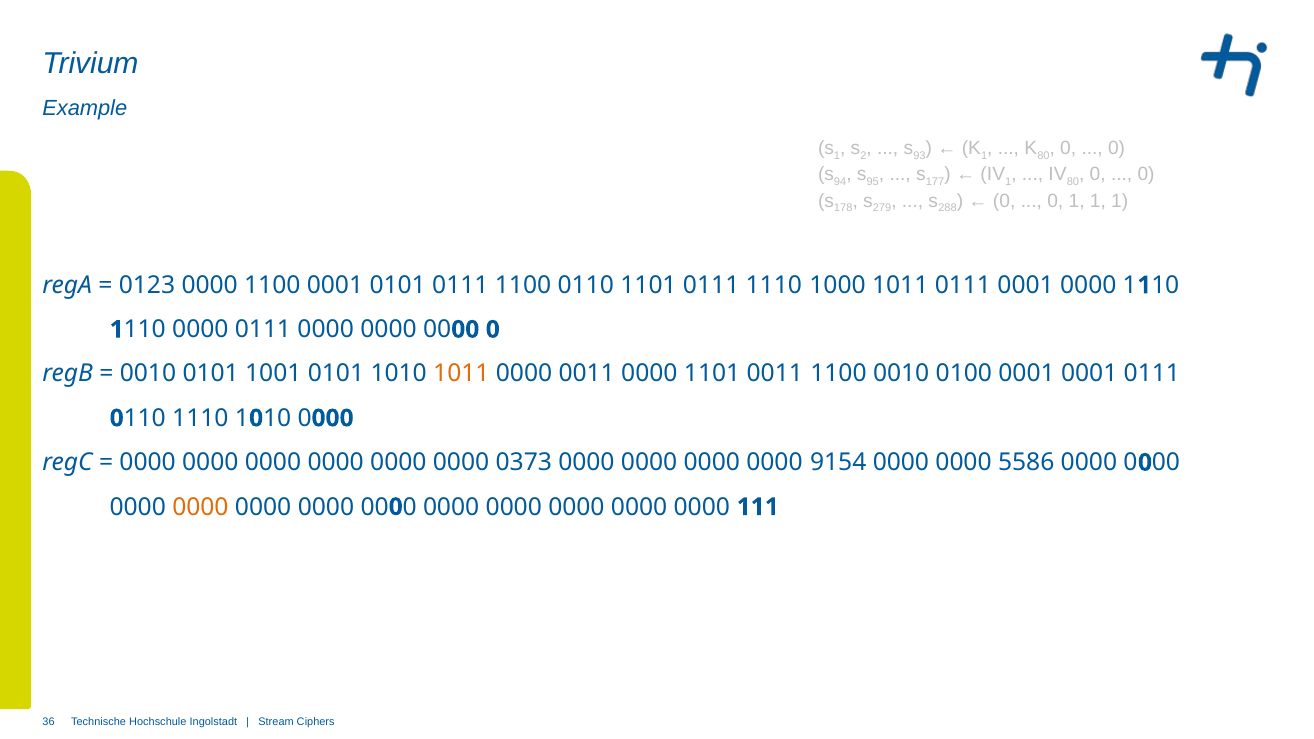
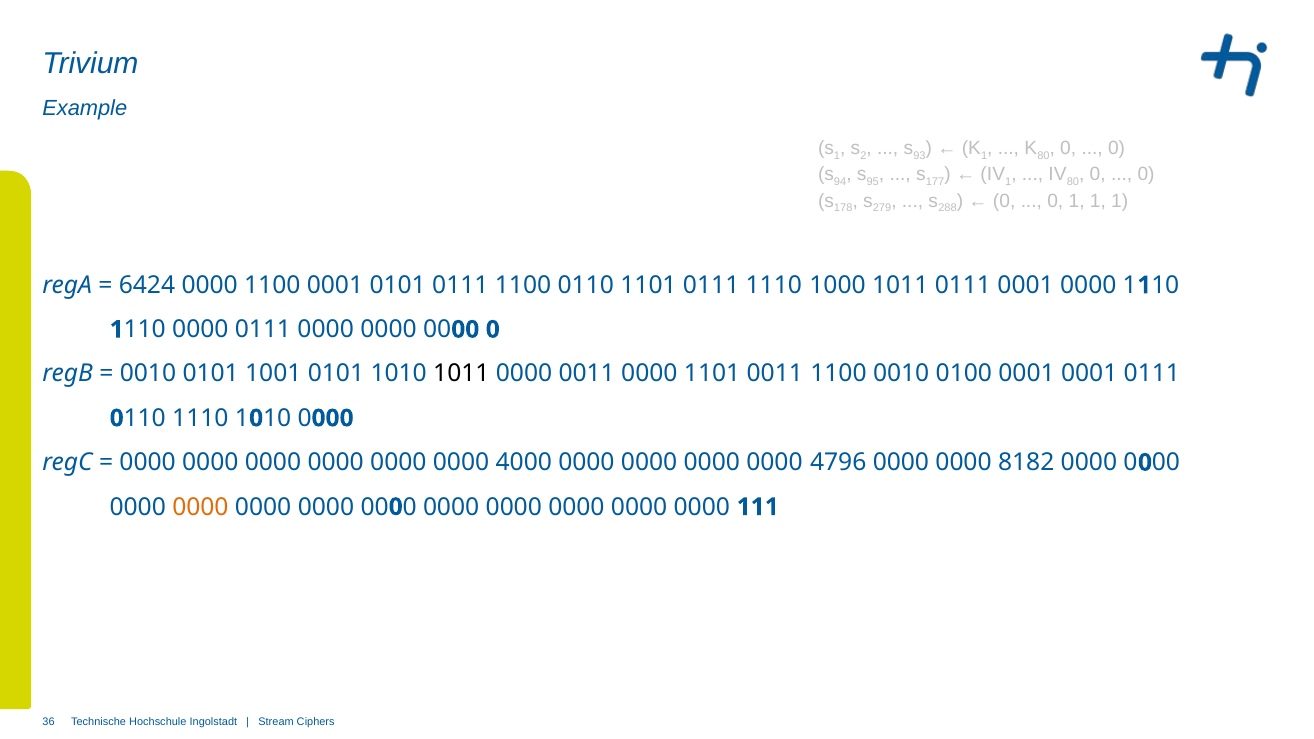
0123: 0123 -> 6424 (147, 285)
1011 colour: orange -> black (461, 374)
0373: 0373 -> 4000 (524, 463)
9154: 9154 -> 4796 (838, 463)
5586: 5586 -> 8182 (1026, 463)
